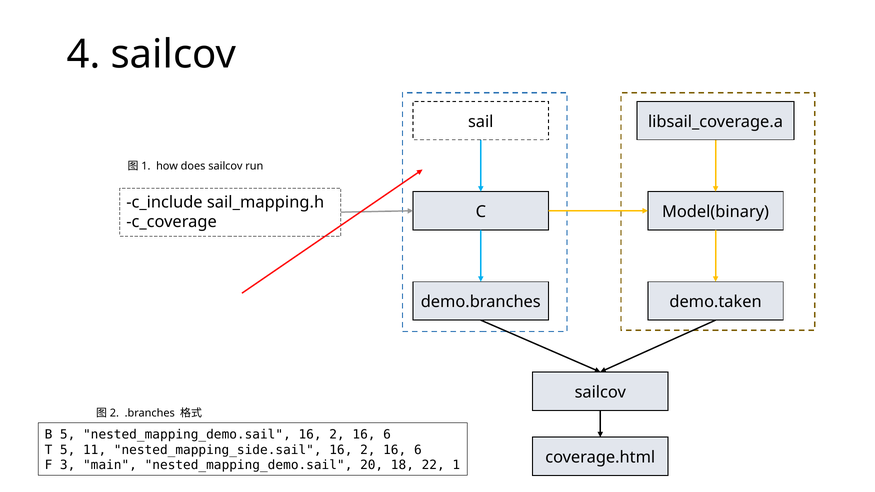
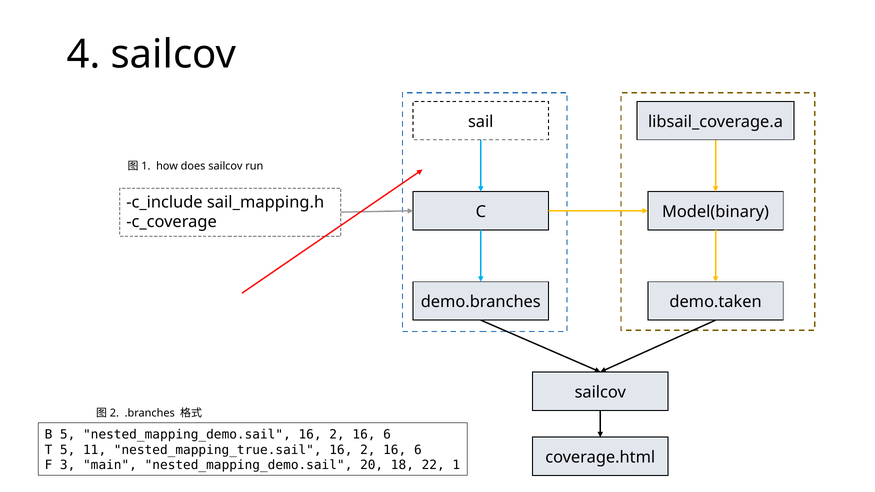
nested_mapping_side.sail: nested_mapping_side.sail -> nested_mapping_true.sail (218, 450)
